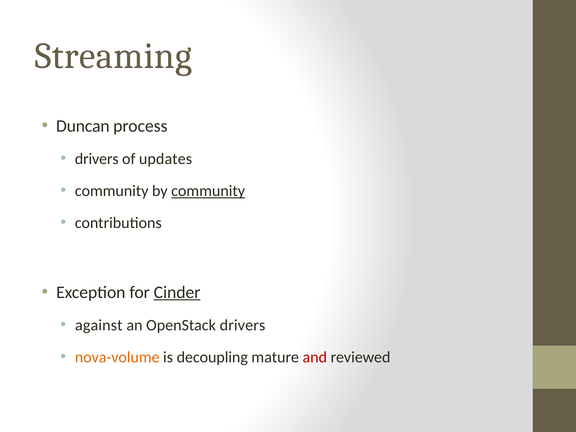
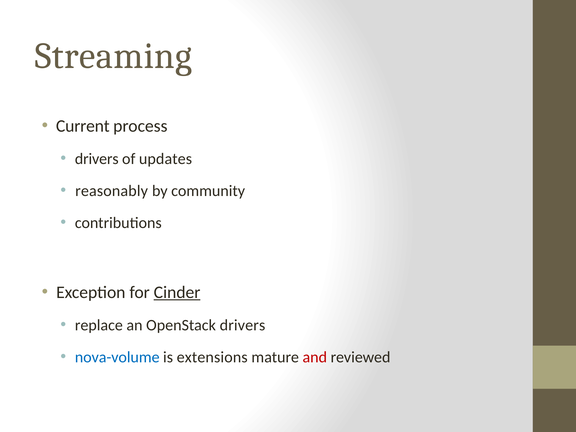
Duncan: Duncan -> Current (83, 126)
community: community -> reasonably (112, 191)
community underline: present -> none (208, 191)
against: against -> replace (99, 325)
nova-volume colour: orange -> blue (117, 357)
decoupling: decoupling -> extensions (212, 357)
